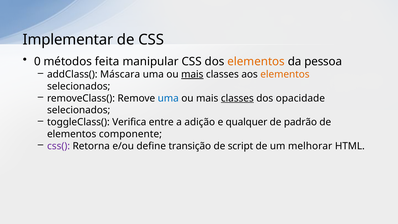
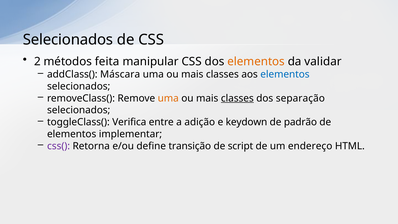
Implementar: Implementar -> Selecionados (68, 40)
0: 0 -> 2 (37, 61)
pessoa: pessoa -> validar (323, 61)
mais underline: present -> none (192, 74)
elementos colour: orange -> blue (285, 74)
uma colour: blue -> orange (168, 98)
opacidade: opacidade -> separação (300, 98)
qualquer: qualquer -> keydown (247, 122)
componente: componente -> implementar (130, 134)
melhorar: melhorar -> endereço (310, 146)
